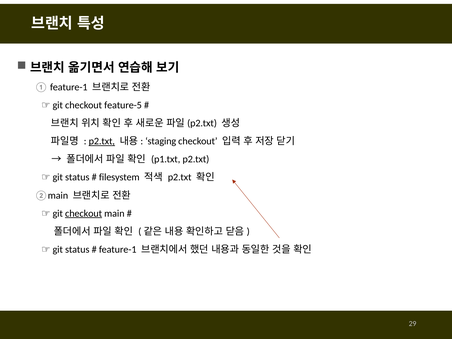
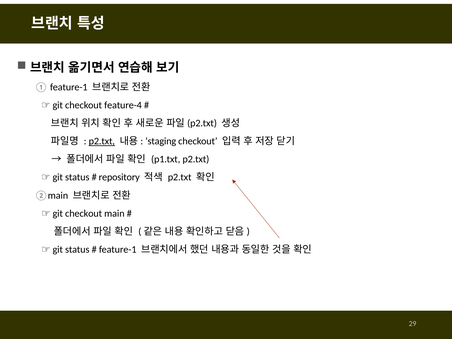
feature-5: feature-5 -> feature-4 (123, 105)
filesystem: filesystem -> repository (119, 177)
checkout underline: present -> none (84, 213)
